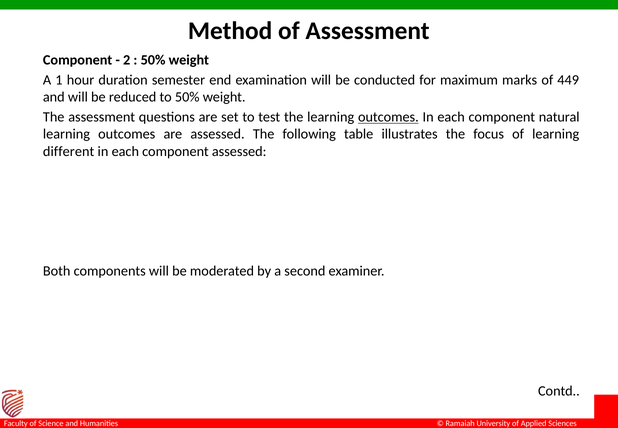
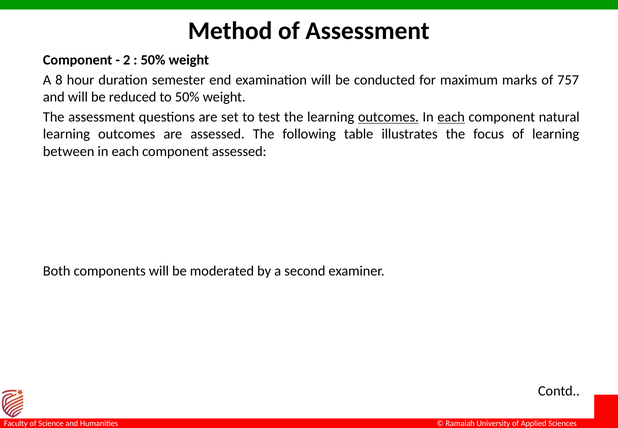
1: 1 -> 8 (59, 80)
449: 449 -> 757 (568, 80)
each underline: none -> present (451, 117)
different: different -> between (69, 151)
